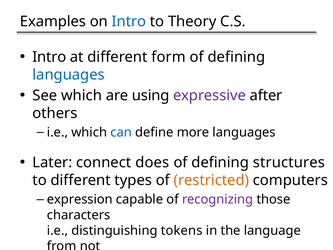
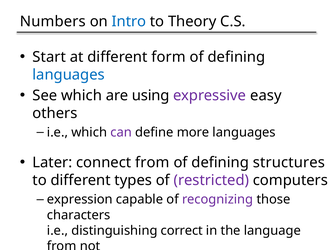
Examples: Examples -> Numbers (53, 22)
Intro: Intro -> Start (49, 57)
after: after -> easy (266, 95)
can colour: blue -> purple (121, 132)
connect does: does -> from (152, 162)
restricted colour: orange -> purple (211, 180)
tokens: tokens -> correct (182, 230)
